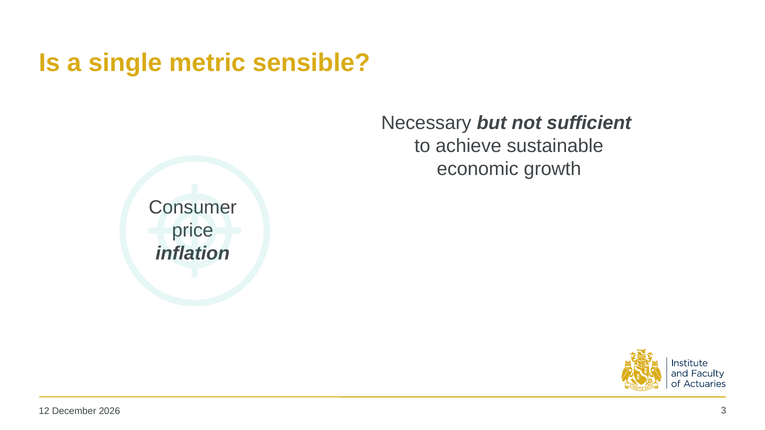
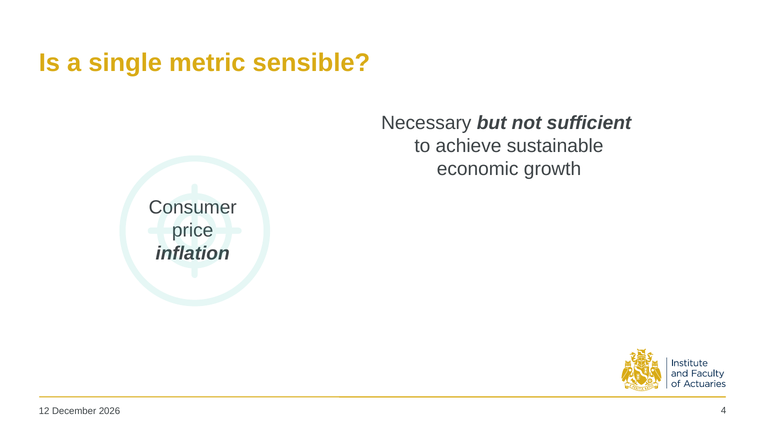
3: 3 -> 4 (724, 411)
